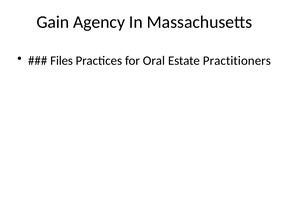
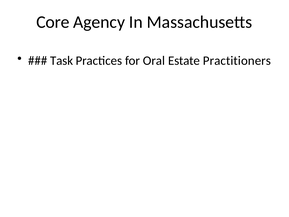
Gain: Gain -> Core (53, 22)
Files: Files -> Task (62, 61)
